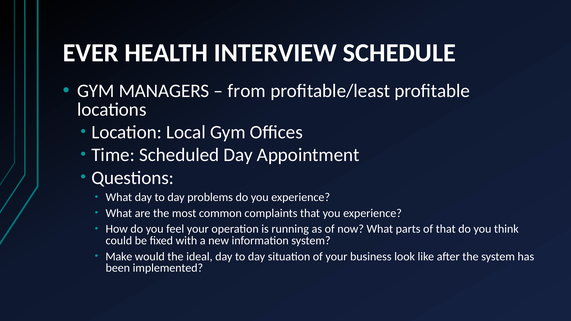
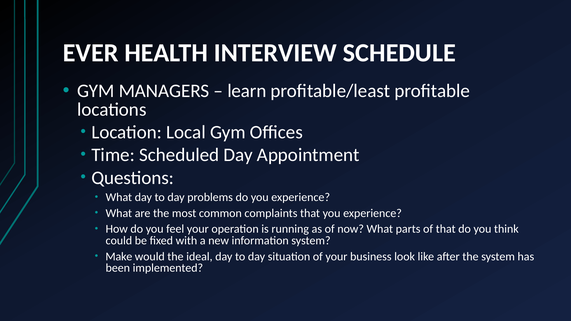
from: from -> learn (247, 91)
